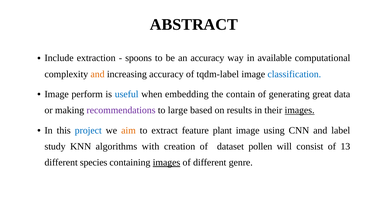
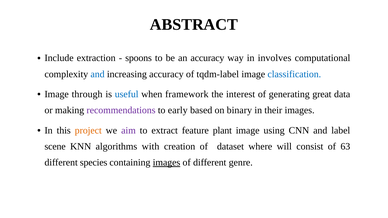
available: available -> involves (275, 58)
and colour: orange -> blue (98, 74)
perform: perform -> through (87, 94)
embedding: embedding -> framework (187, 94)
contain: contain -> interest (241, 94)
large: large -> early (178, 110)
results: results -> binary (239, 110)
images underline: present -> none (300, 110)
project colour: blue -> orange (88, 131)
aim colour: orange -> purple (128, 131)
study: study -> scene (55, 147)
pollen: pollen -> where (260, 147)
13: 13 -> 63 (345, 147)
